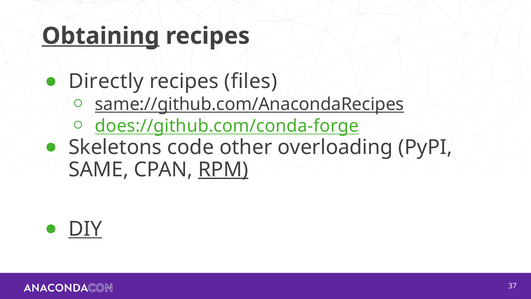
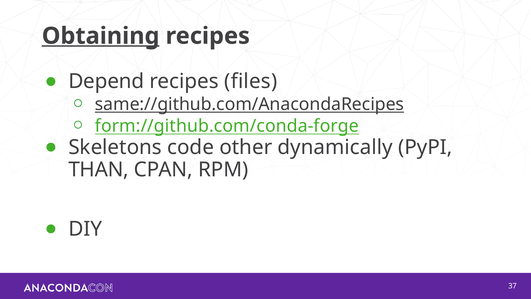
Directly: Directly -> Depend (106, 81)
does://github.com/conda-forge: does://github.com/conda-forge -> form://github.com/conda-forge (227, 126)
overloading: overloading -> dynamically (335, 147)
SAME: SAME -> THAN (99, 169)
RPM underline: present -> none (223, 169)
DIY underline: present -> none (85, 229)
